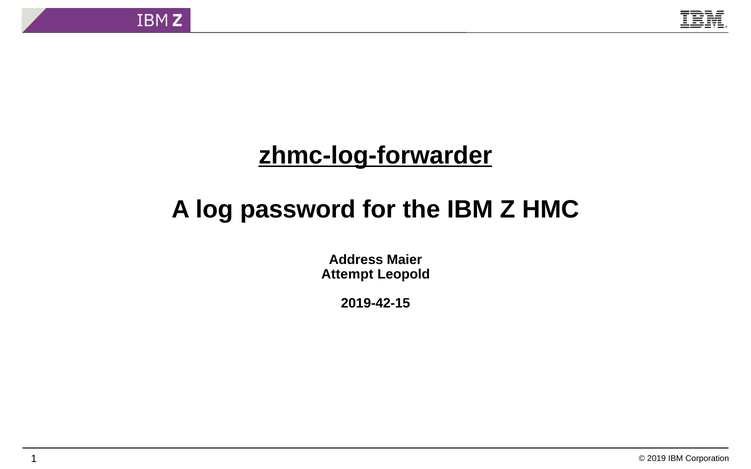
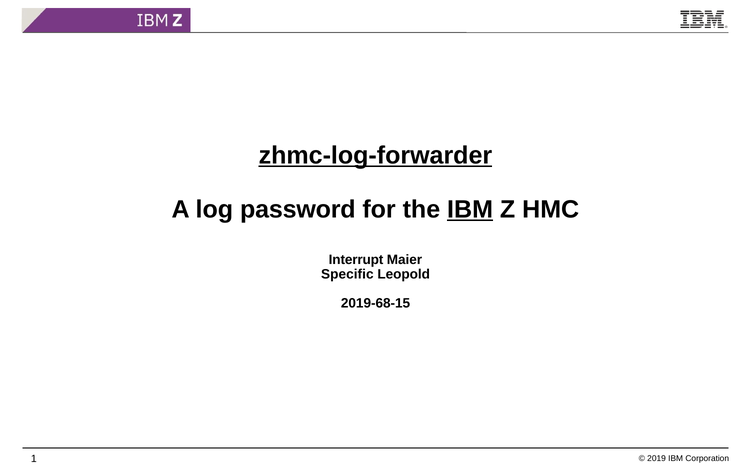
IBM underline: none -> present (470, 210)
Address: Address -> Interrupt (356, 260)
Attempt: Attempt -> Specific (347, 274)
2019-42-15: 2019-42-15 -> 2019-68-15 (376, 303)
